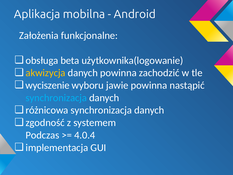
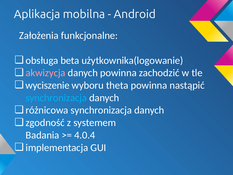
akwizycja colour: yellow -> pink (46, 73)
jawie: jawie -> theta (117, 85)
Podczas: Podczas -> Badania (42, 135)
